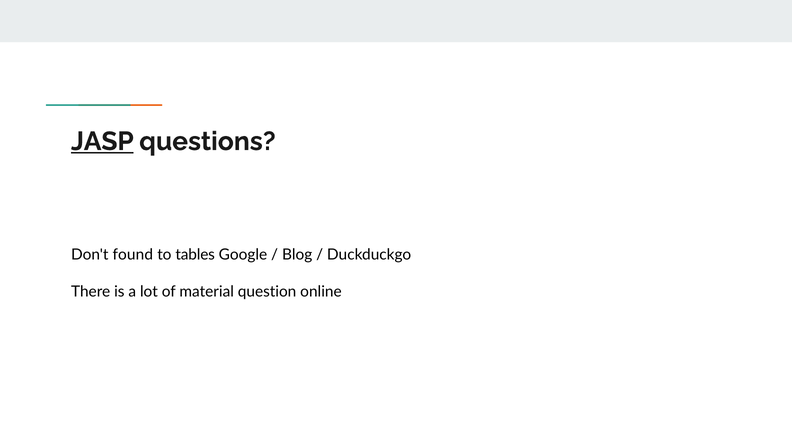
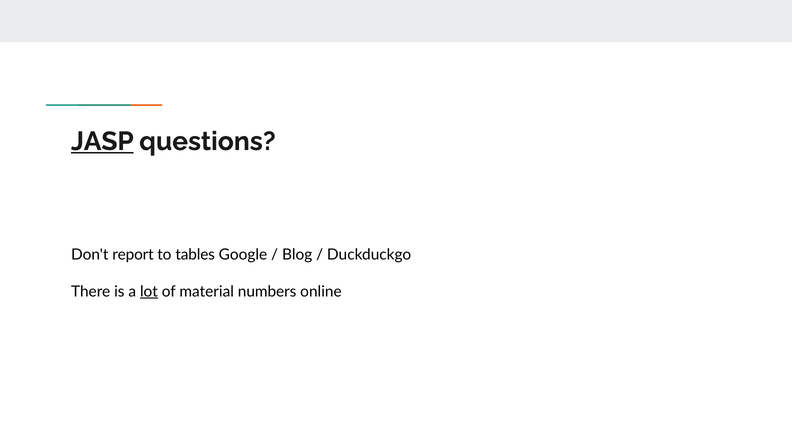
found: found -> report (133, 255)
lot underline: none -> present (149, 292)
question: question -> numbers (267, 292)
